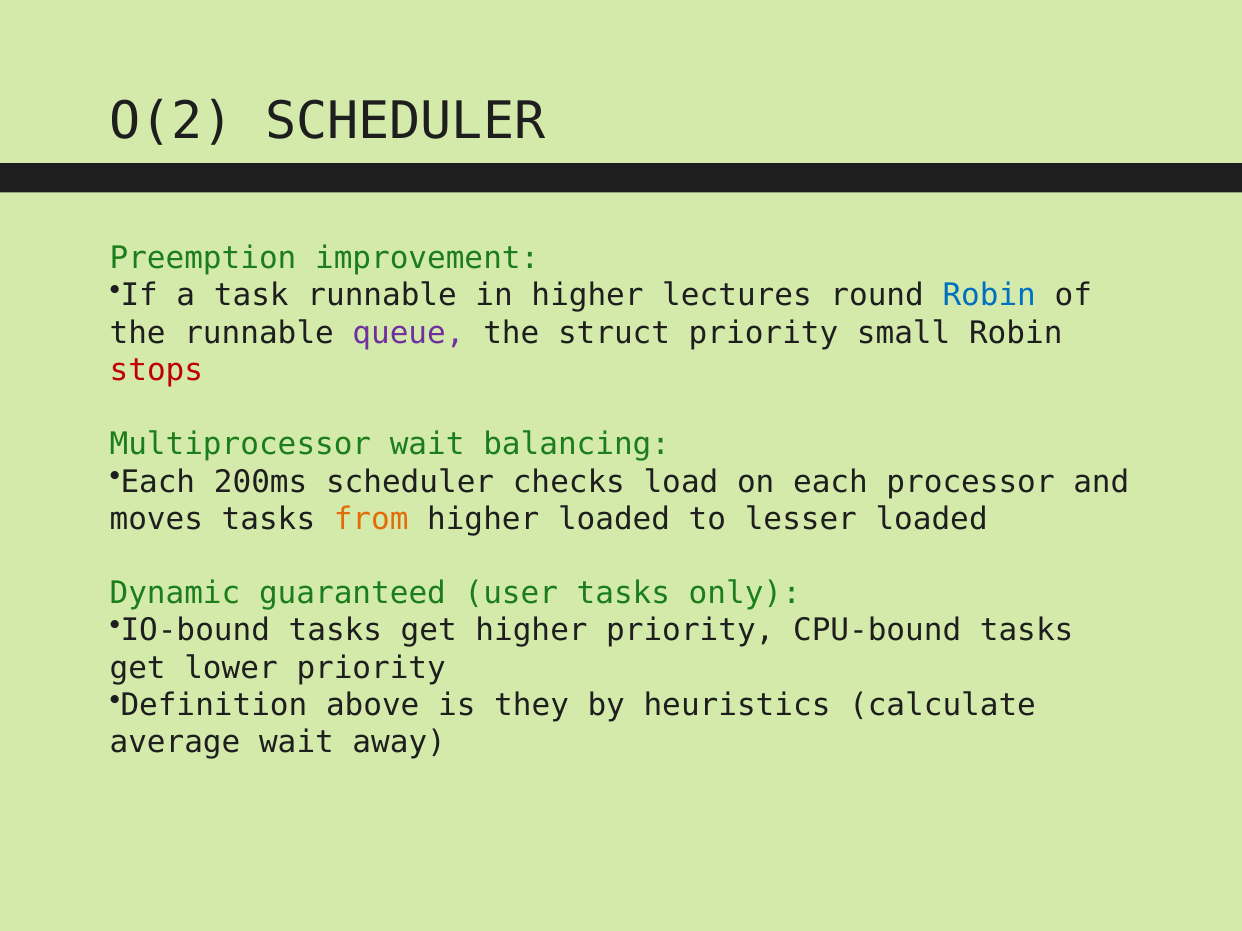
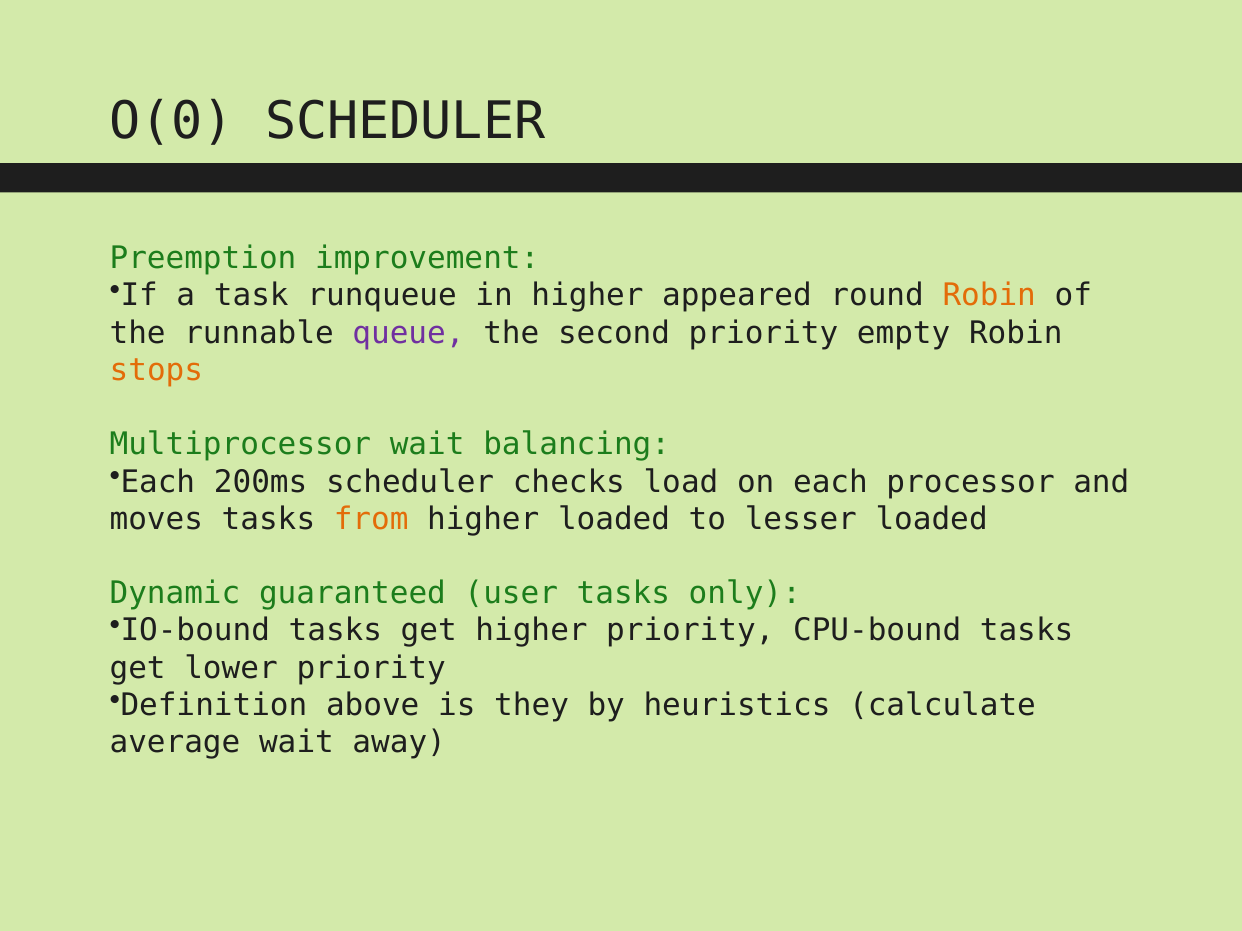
O(2: O(2 -> O(0 (172, 122)
task runnable: runnable -> runqueue (382, 296)
lectures: lectures -> appeared (737, 296)
Robin colour: blue -> orange (989, 296)
struct: struct -> second (614, 333)
small: small -> empty (904, 333)
stops colour: red -> orange (156, 370)
